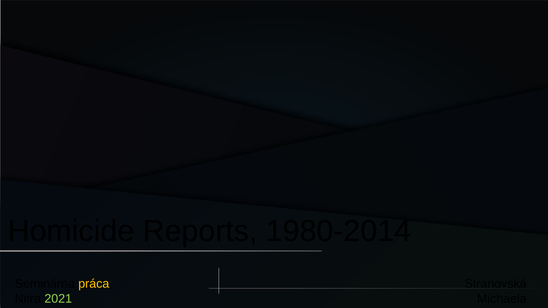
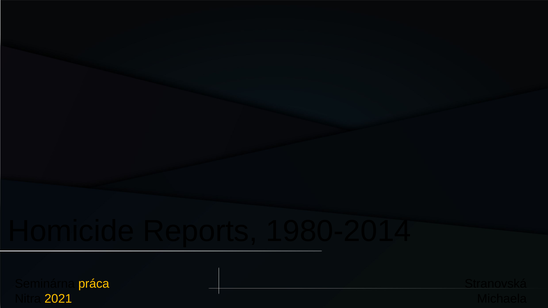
2021 colour: light green -> yellow (58, 299)
